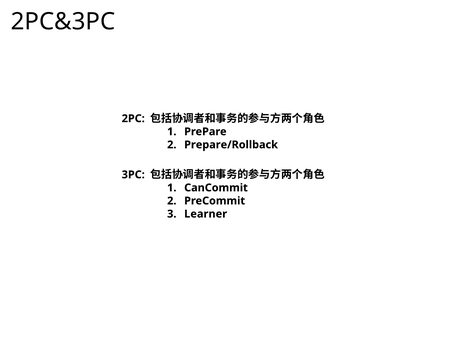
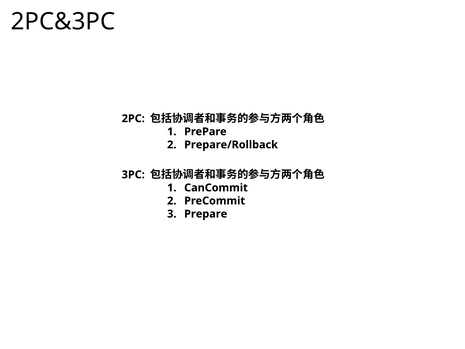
Learner: Learner -> Prepare (206, 214)
